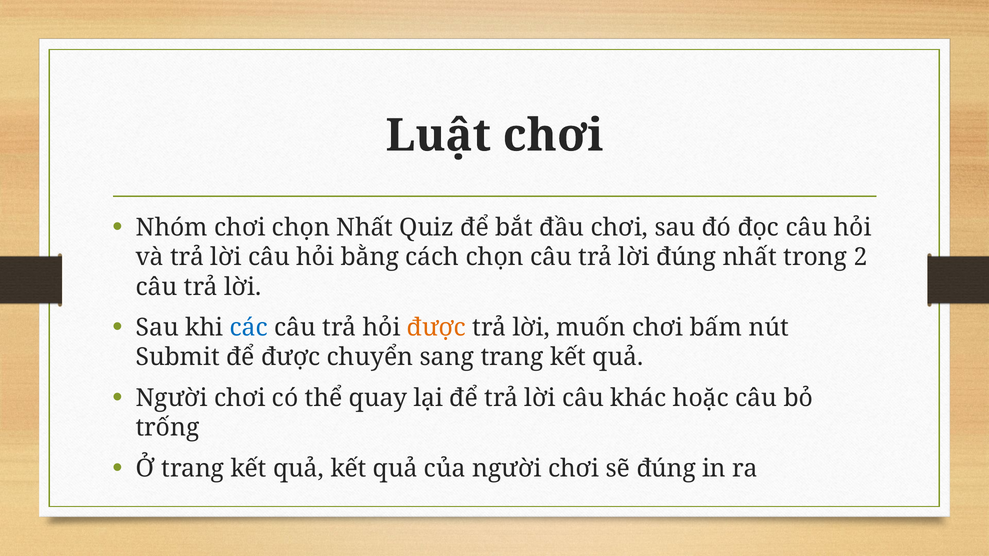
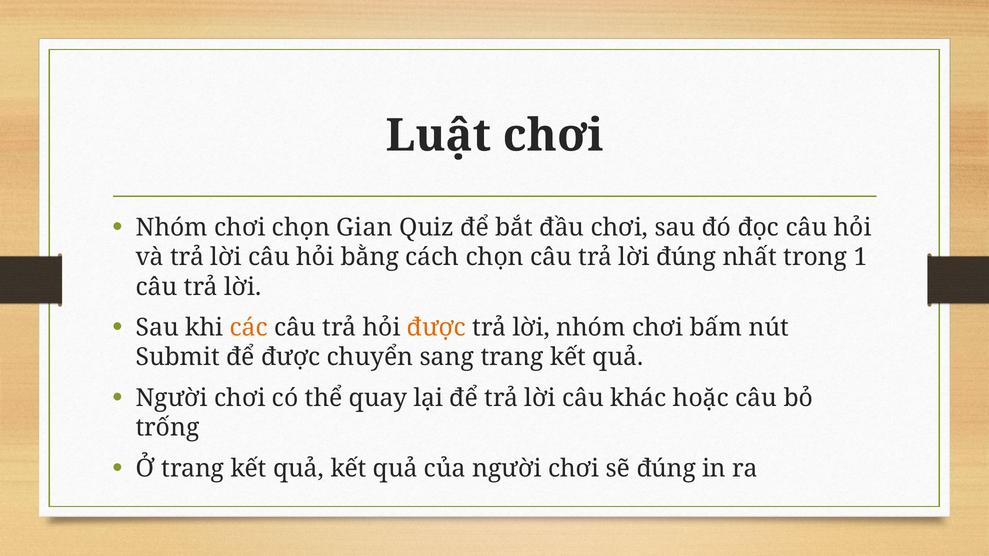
chọn Nhất: Nhất -> Gian (365, 228)
2: 2 -> 1 (860, 257)
các colour: blue -> orange (249, 328)
lời muốn: muốn -> nhóm (591, 328)
